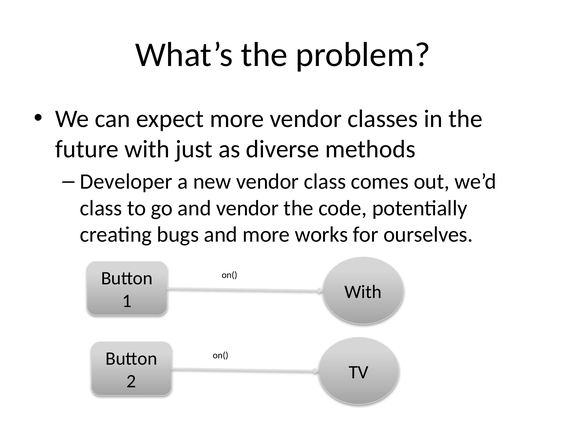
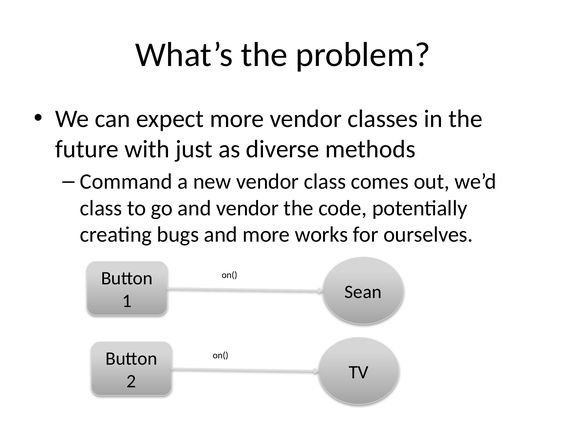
Developer: Developer -> Command (126, 181)
With: With -> Sean (363, 292)
